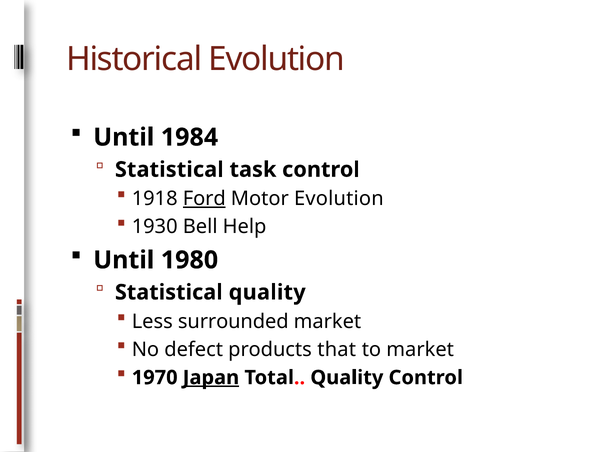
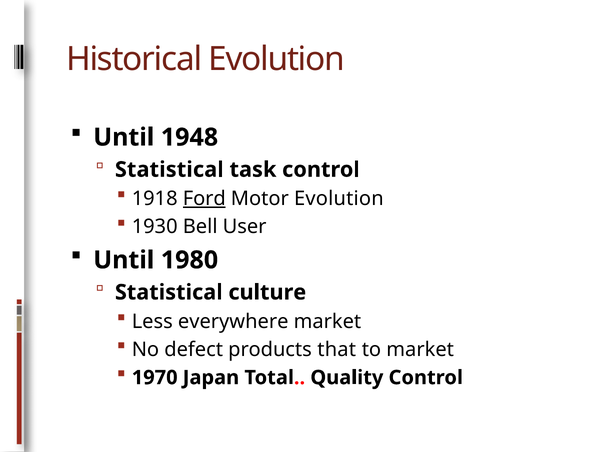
1984: 1984 -> 1948 (189, 137)
Help: Help -> User (245, 226)
Statistical quality: quality -> culture (267, 292)
surrounded: surrounded -> everywhere (233, 321)
Japan underline: present -> none (211, 377)
